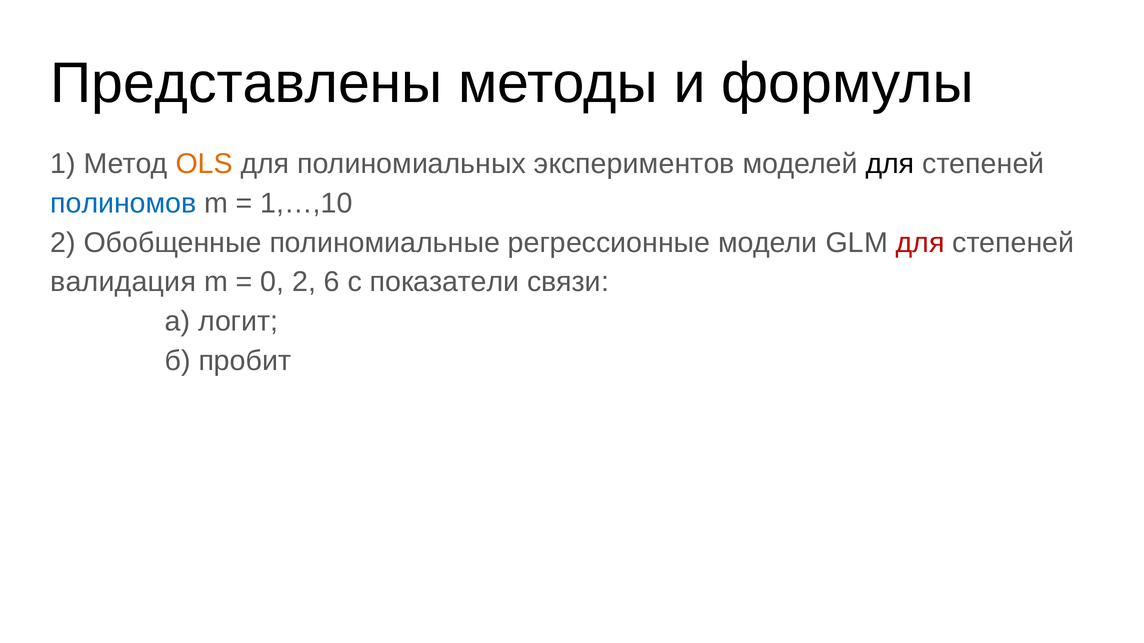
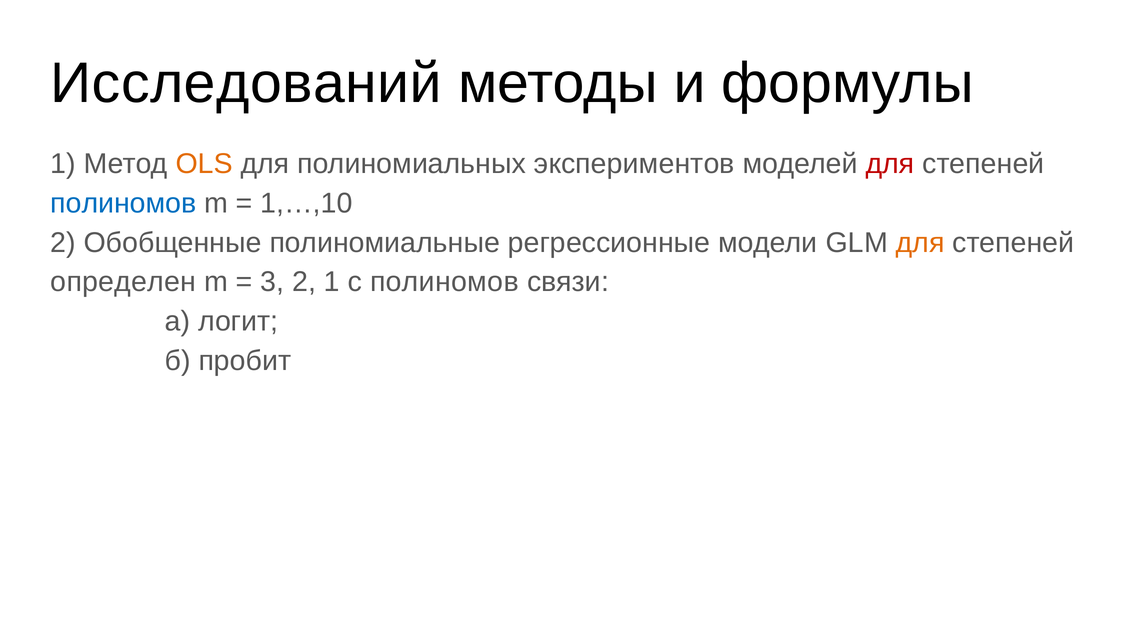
Представлены: Представлены -> Исследований (246, 83)
для colour: black -> red (890, 164)
для colour: red -> orange (920, 243)
валидация: валидация -> определен (123, 282)
0: 0 -> 3 (272, 282)
2 6: 6 -> 1 (332, 282)
с показатели: показатели -> полиномов (444, 282)
